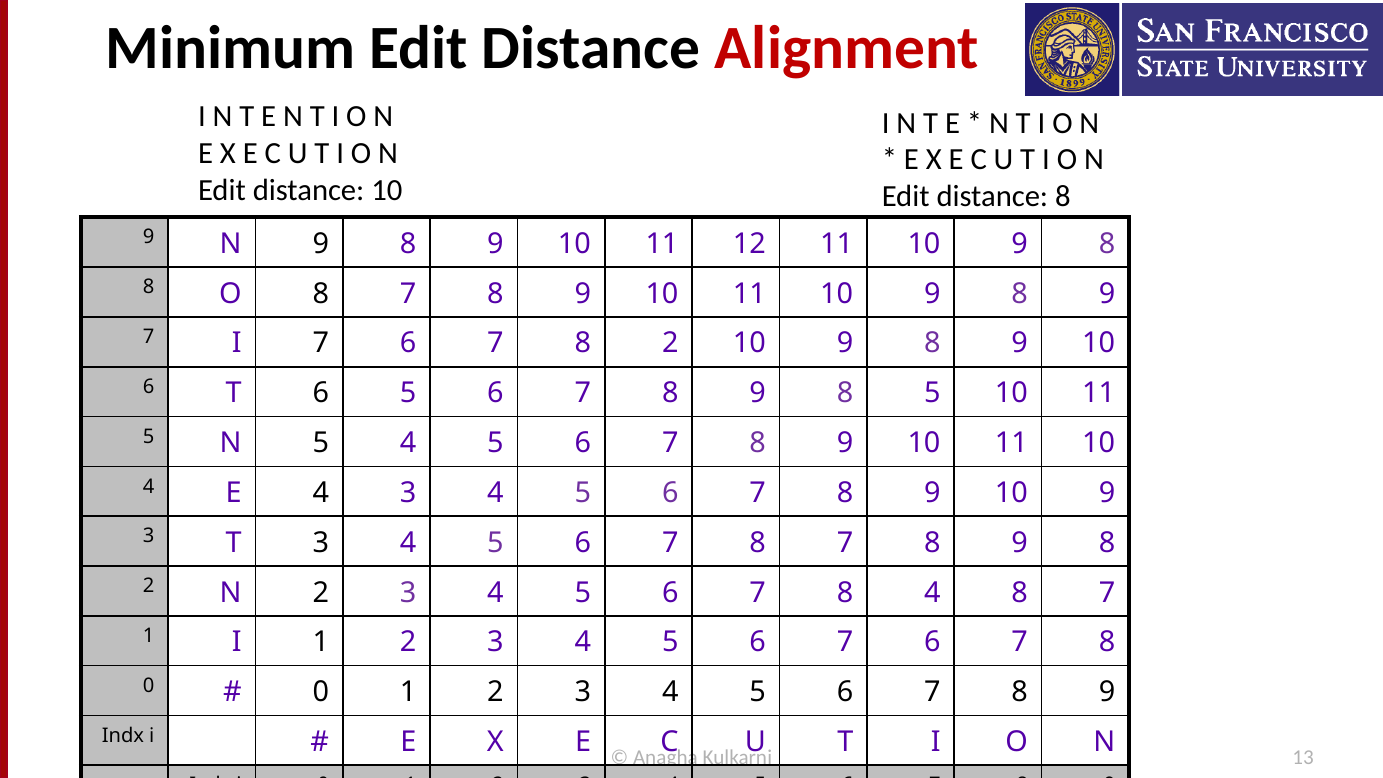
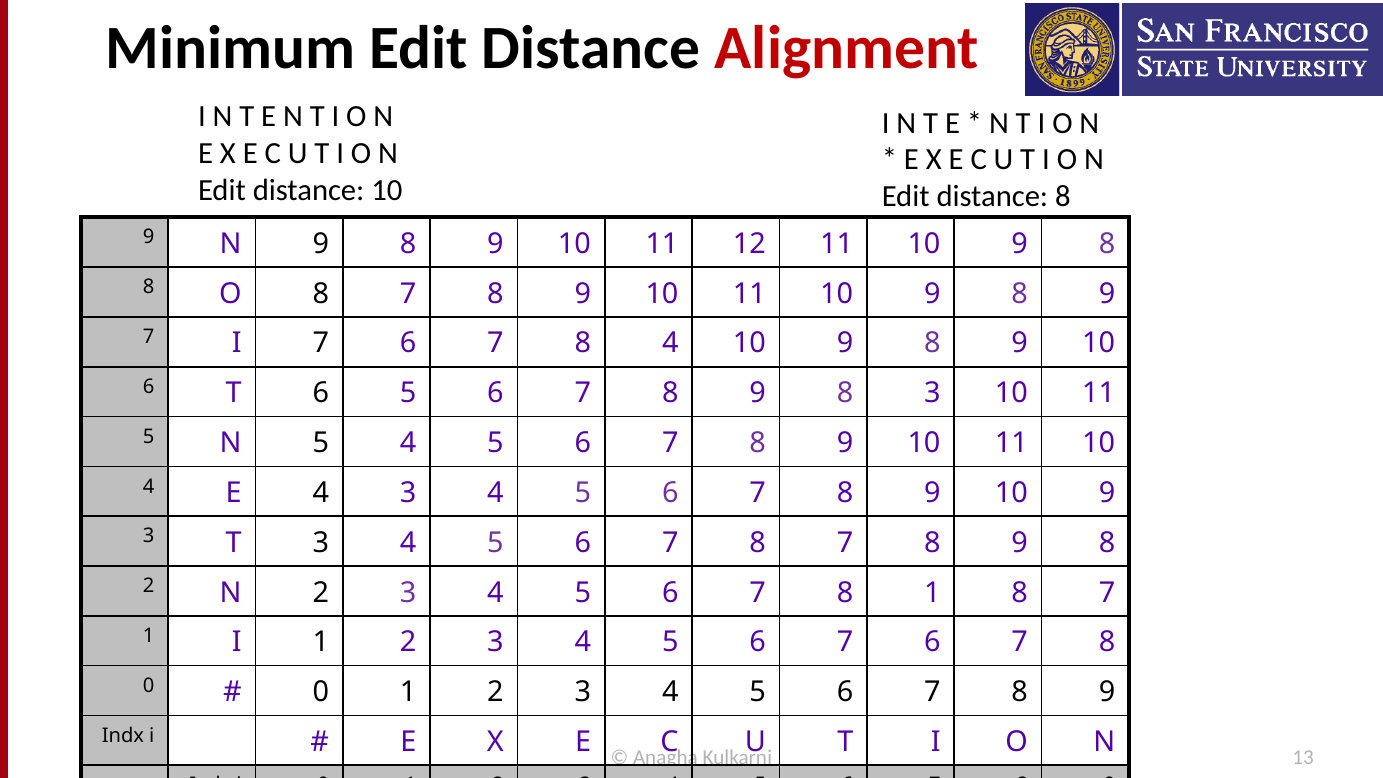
7 8 2: 2 -> 4 (670, 343)
8 5: 5 -> 3 (932, 393)
8 4: 4 -> 1 (932, 593)
